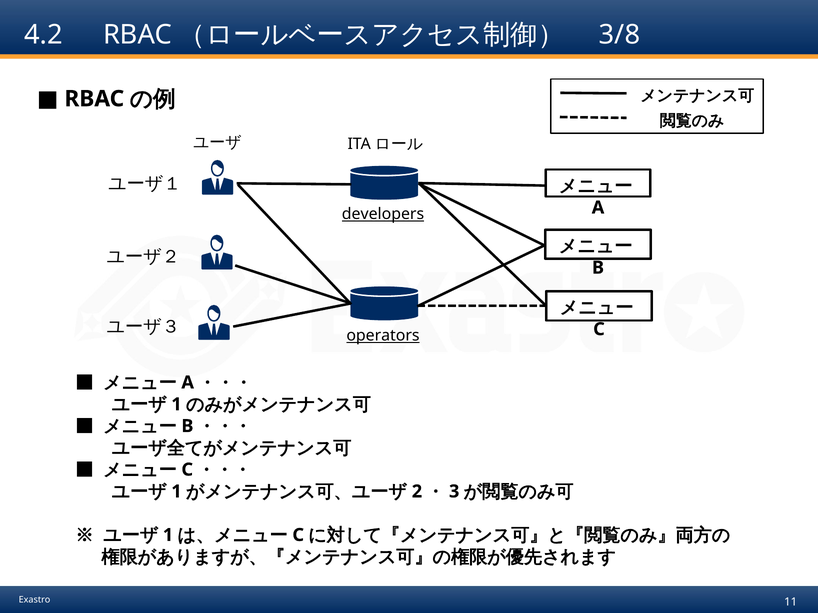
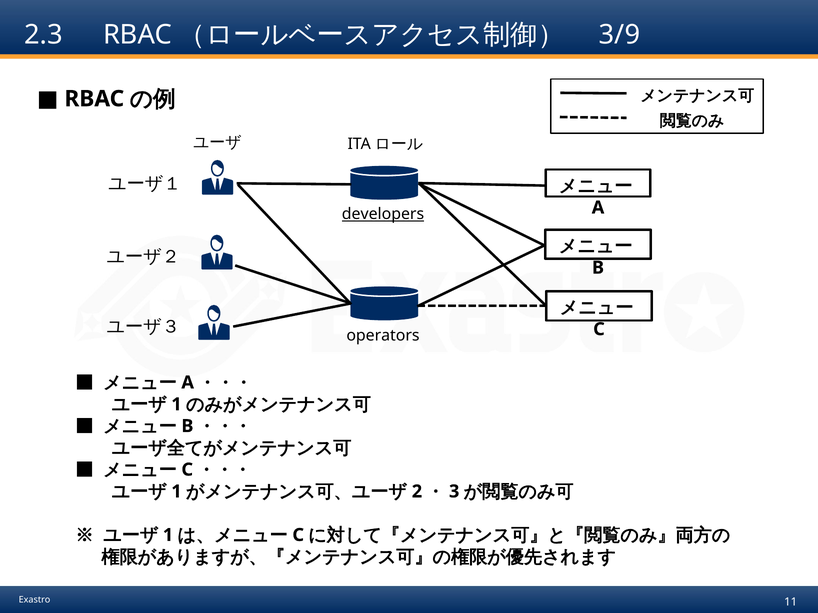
4.2: 4.2 -> 2.3 (43, 35)
3/8: 3/8 -> 3/9 (620, 35)
operators underline: present -> none (383, 336)
